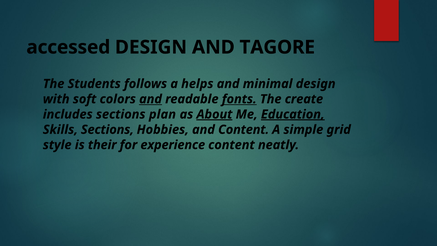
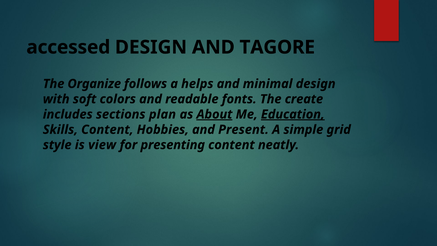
Students: Students -> Organize (94, 84)
and underline: present -> none (151, 99)
fonts underline: present -> none (239, 99)
Skills Sections: Sections -> Content (107, 130)
and Content: Content -> Present (243, 130)
their: their -> view (102, 145)
experience: experience -> presenting (173, 145)
